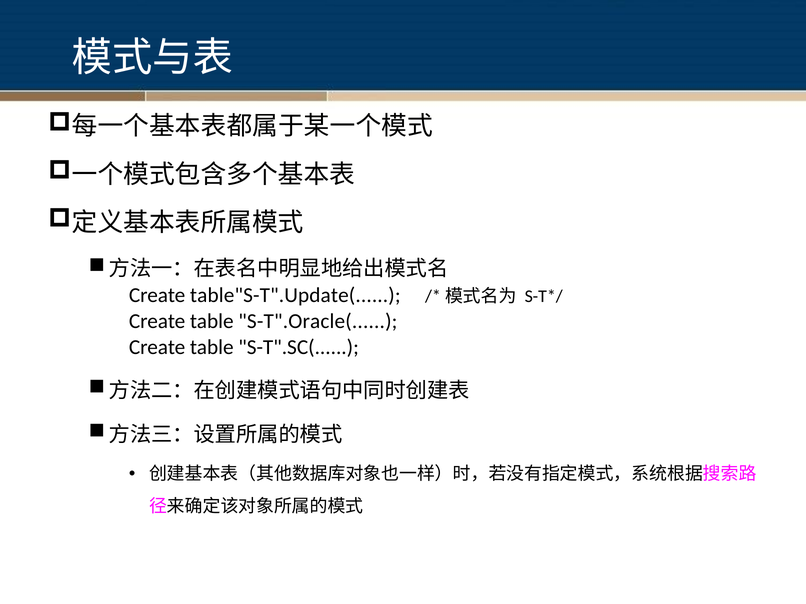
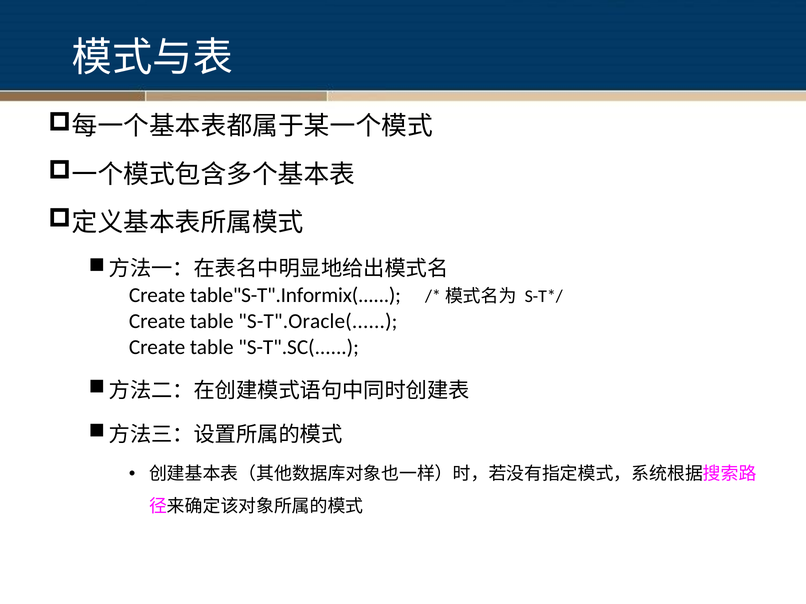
table"S-T".Update(: table"S-T".Update( -> table"S-T".Informix( (295, 295)
